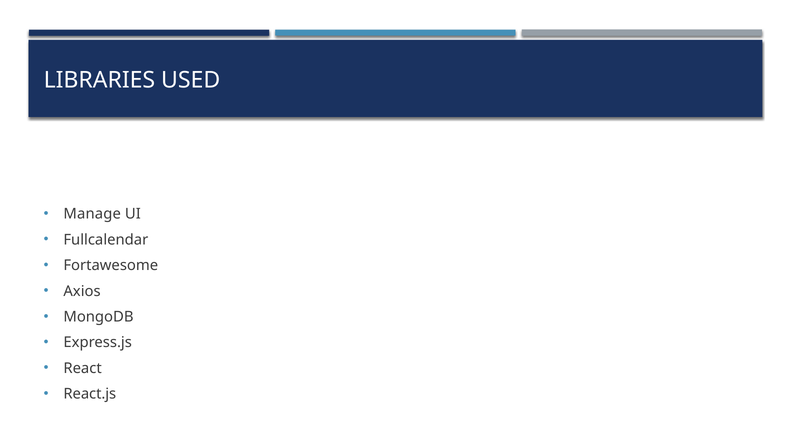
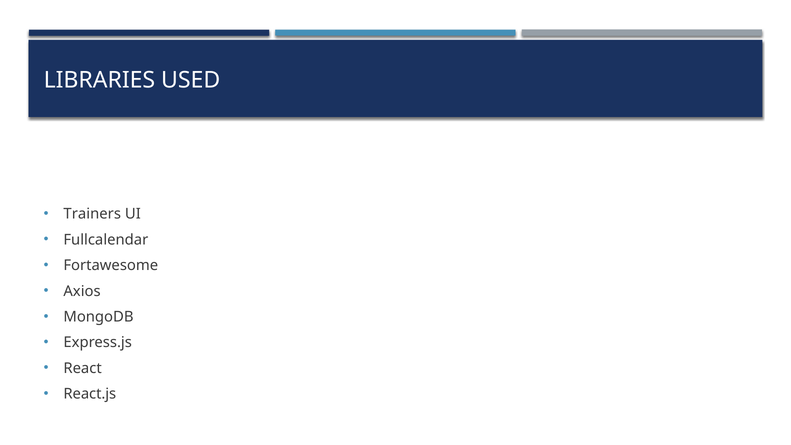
Manage: Manage -> Trainers (92, 214)
